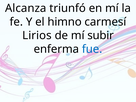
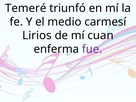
Alcanza: Alcanza -> Temeré (26, 8)
himno: himno -> medio (65, 22)
subir: subir -> cuan (101, 35)
fue colour: blue -> purple (92, 49)
